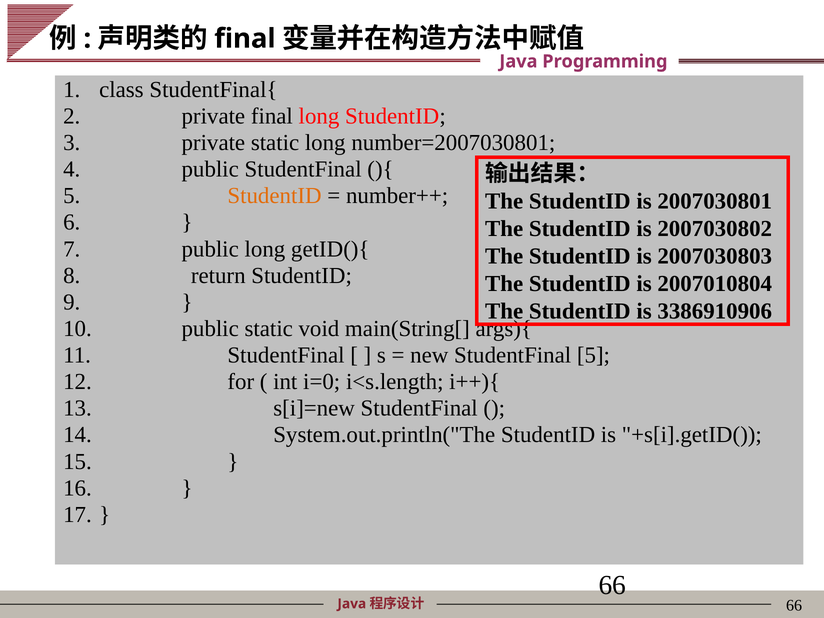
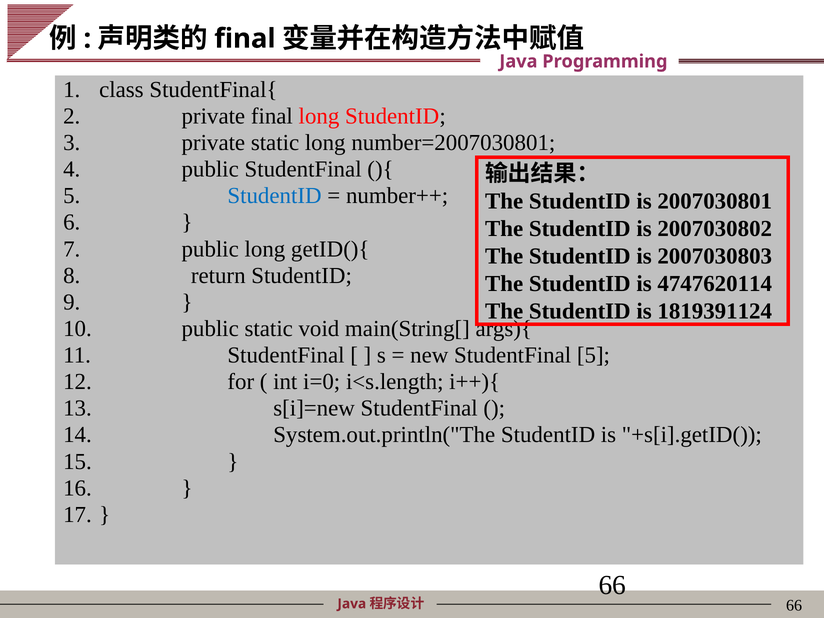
StudentID colour: orange -> blue (275, 196)
2007010804: 2007010804 -> 4747620114 (715, 284)
3386910906: 3386910906 -> 1819391124 (715, 311)
